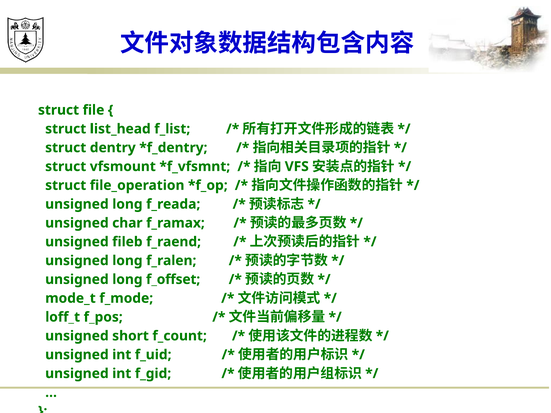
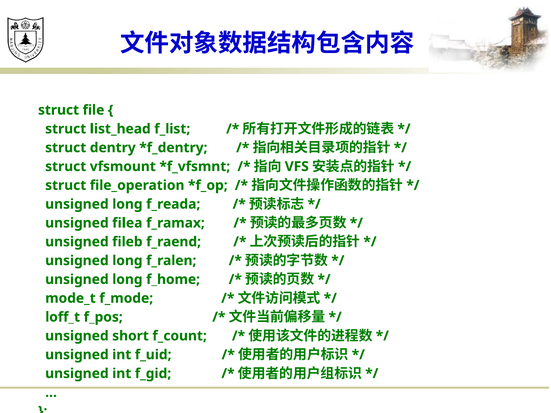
char: char -> filea (127, 223)
f_offset: f_offset -> f_home (173, 280)
